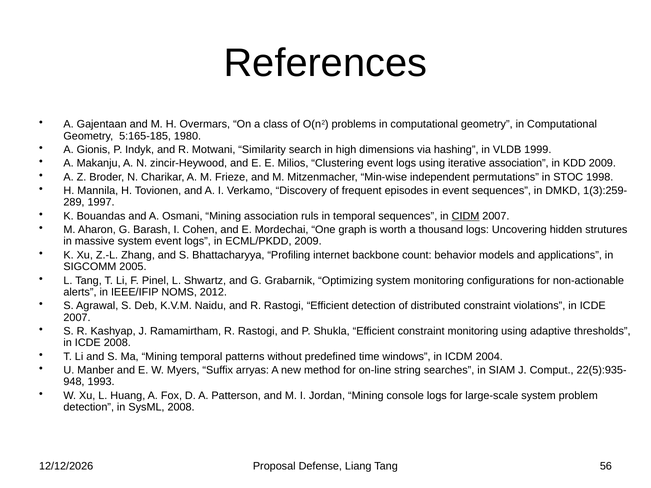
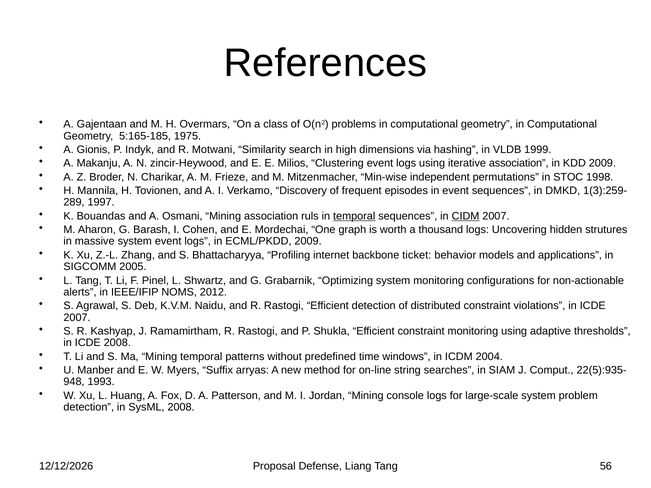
1980: 1980 -> 1975 (187, 136)
temporal underline: none -> present (354, 216)
count: count -> ticket (417, 255)
